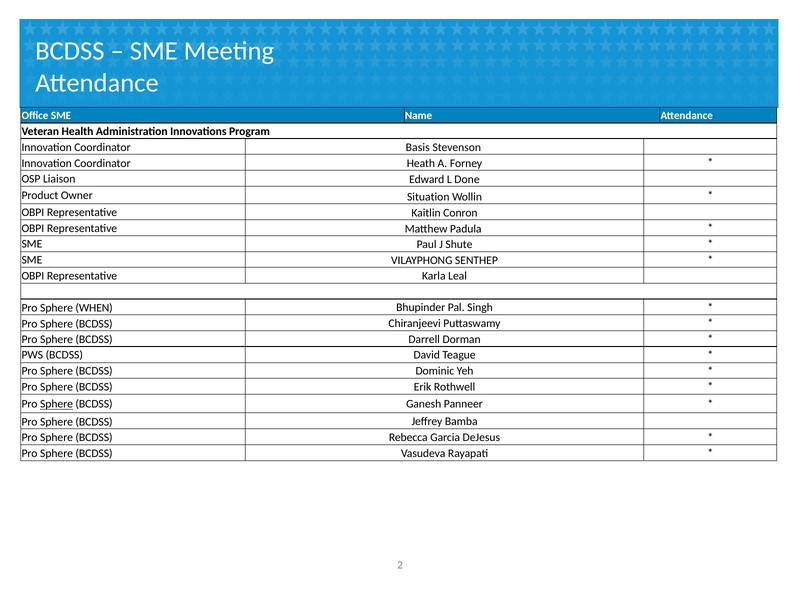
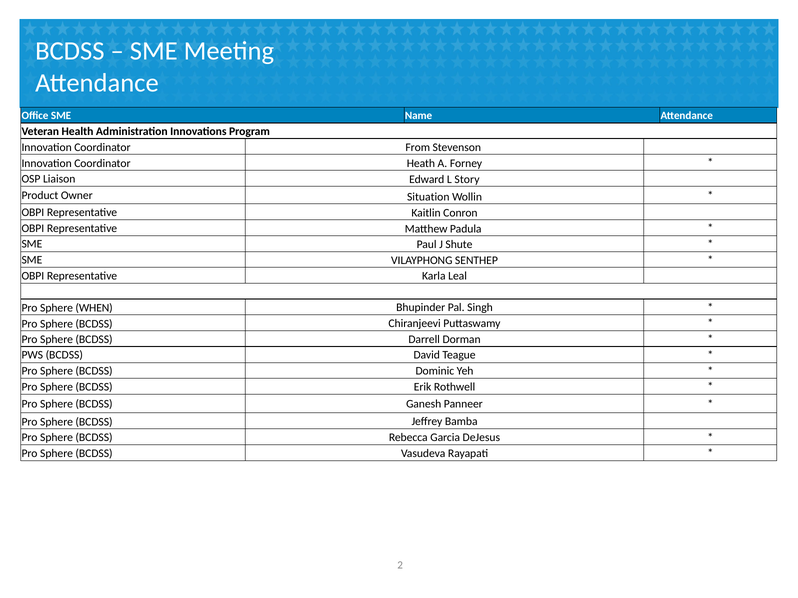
Basis: Basis -> From (418, 148)
Done: Done -> Story (467, 179)
Sphere underline: present -> none (57, 404)
